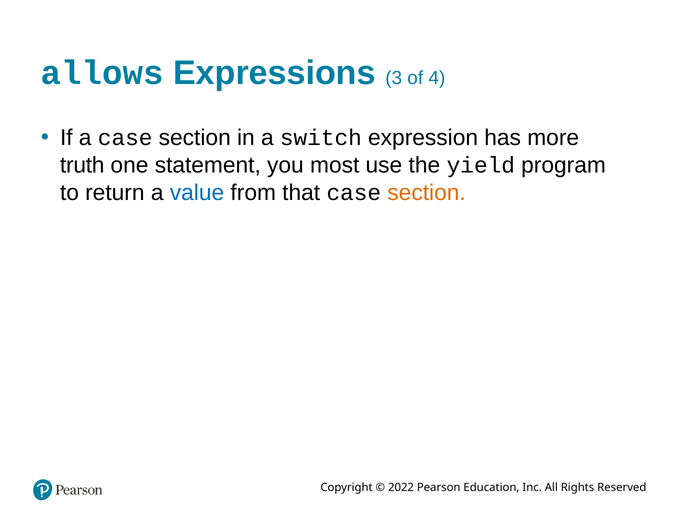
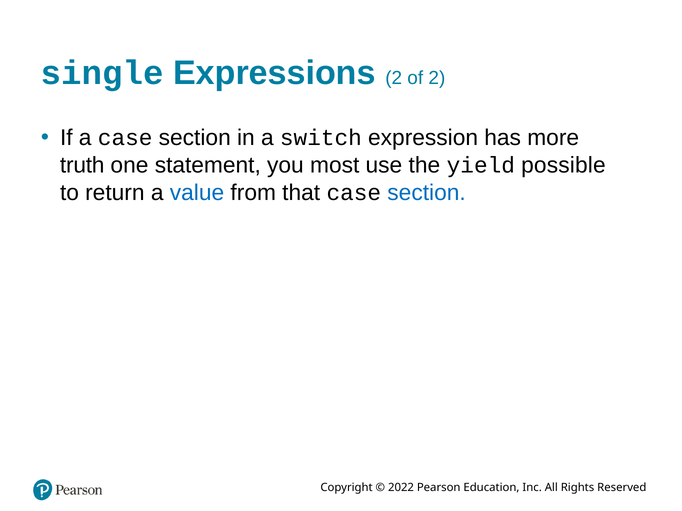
allows: allows -> single (102, 73)
Expressions 3: 3 -> 2 (394, 78)
of 4: 4 -> 2 (437, 78)
program: program -> possible (563, 165)
section colour: orange -> blue (427, 193)
